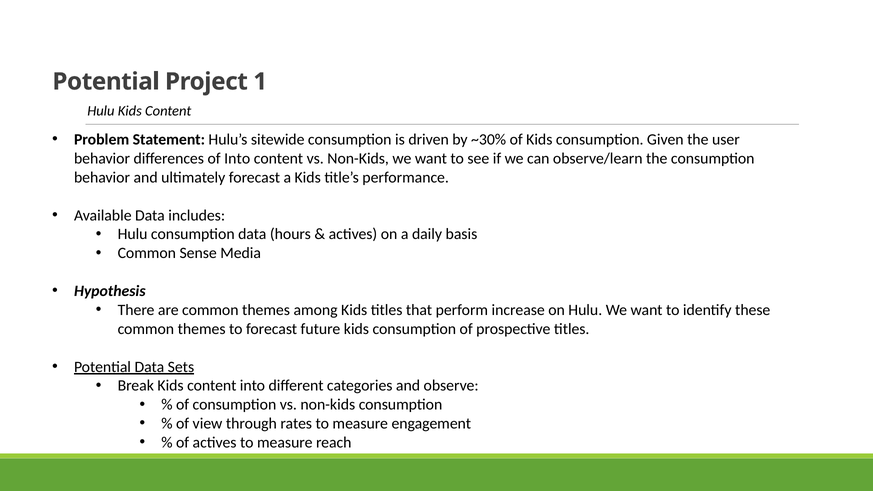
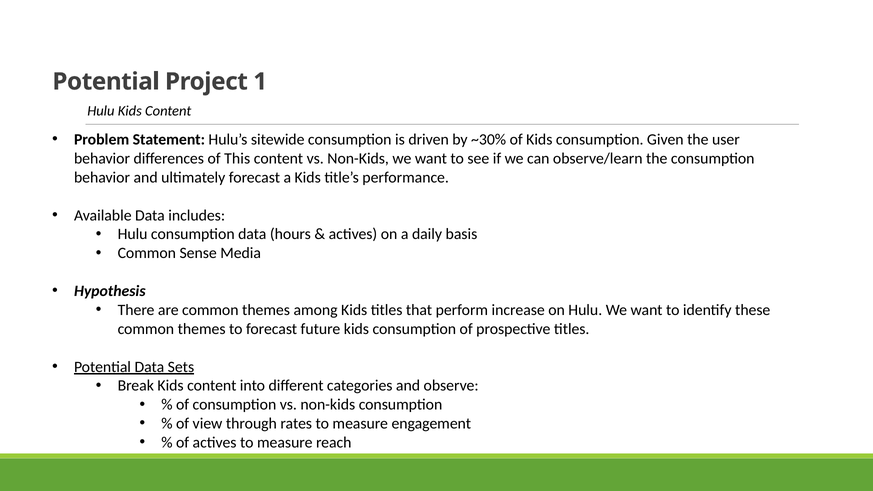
of Into: Into -> This (237, 159)
